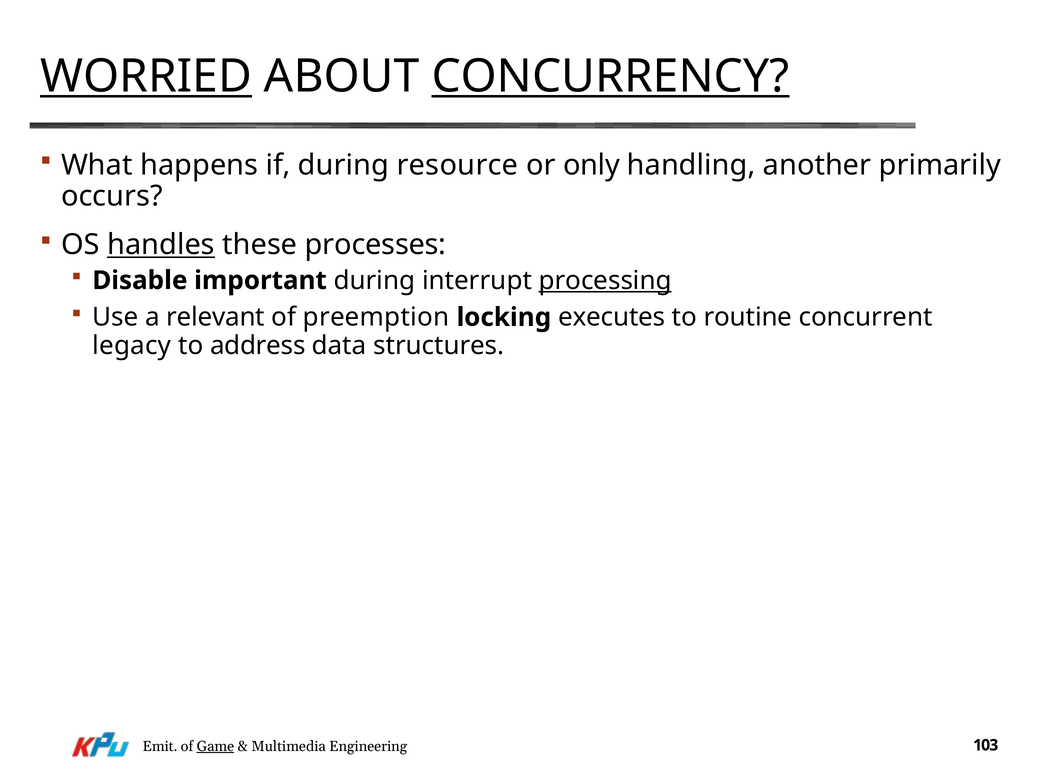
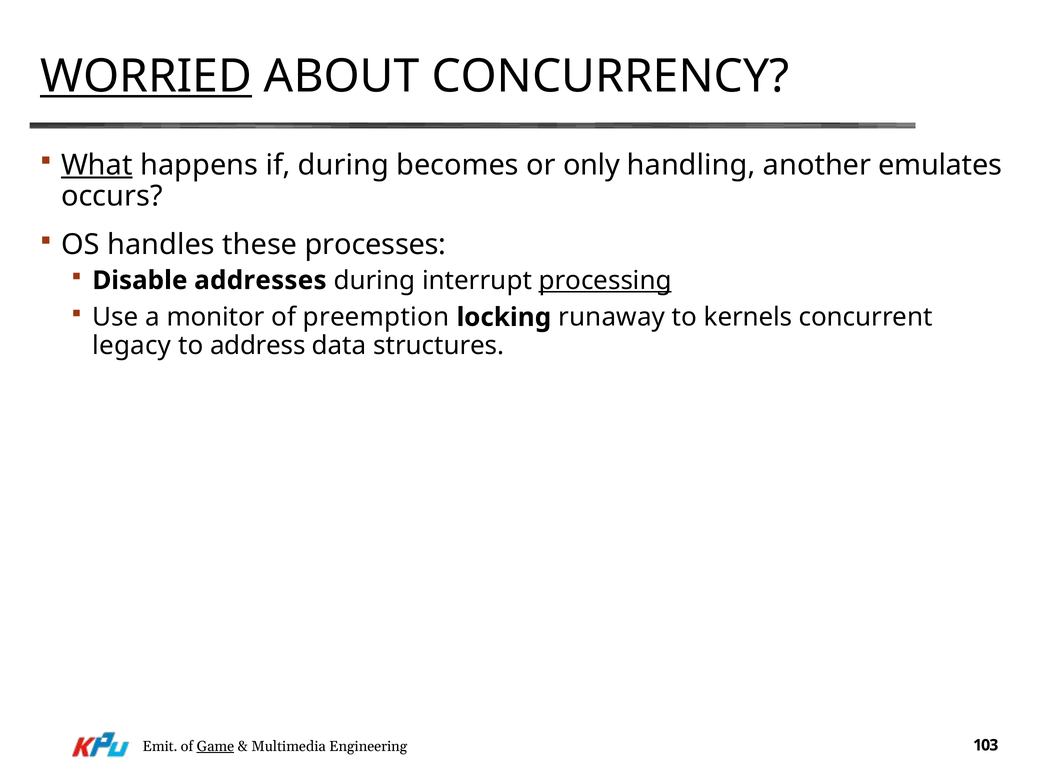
CONCURRENCY underline: present -> none (610, 76)
What underline: none -> present (97, 165)
resource: resource -> becomes (458, 165)
primarily: primarily -> emulates (940, 165)
handles underline: present -> none (161, 245)
important: important -> addresses (260, 280)
relevant: relevant -> monitor (216, 317)
executes: executes -> runaway (612, 317)
routine: routine -> kernels (748, 317)
